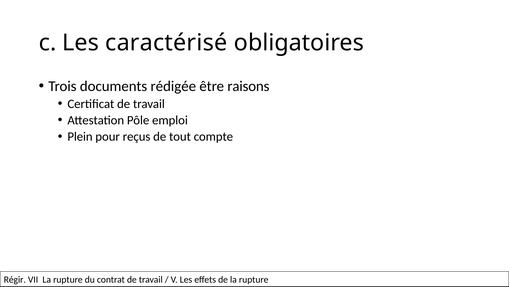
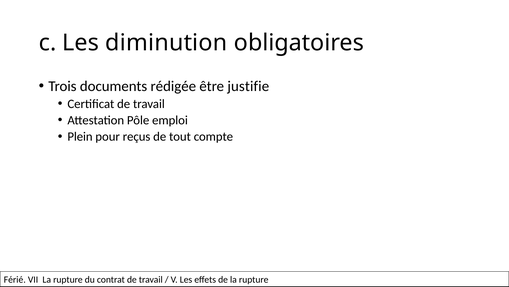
caractérisé: caractérisé -> diminution (166, 43)
raisons: raisons -> justifie (248, 86)
Régir: Régir -> Férié (15, 279)
